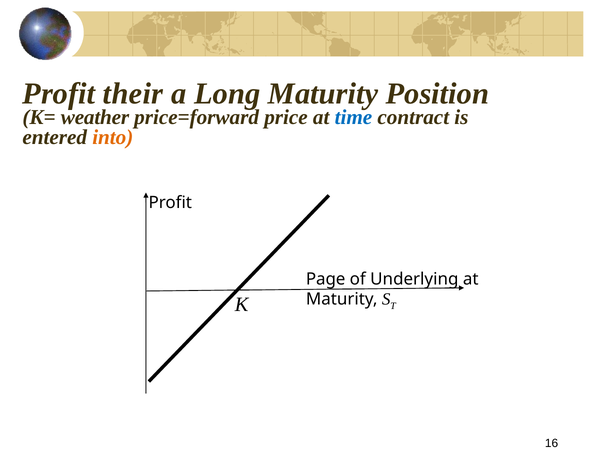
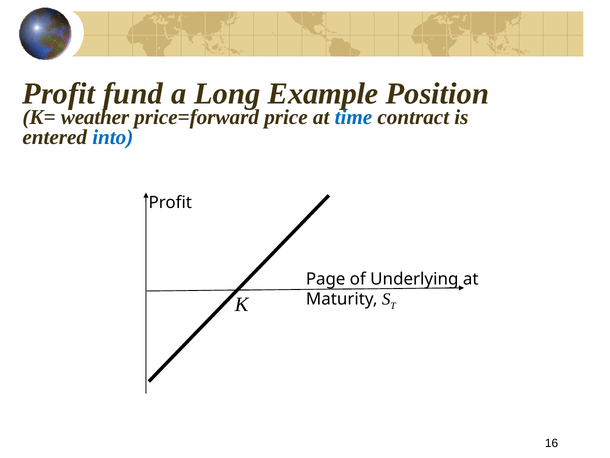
their: their -> fund (133, 94)
Long Maturity: Maturity -> Example (323, 94)
into colour: orange -> blue (113, 137)
